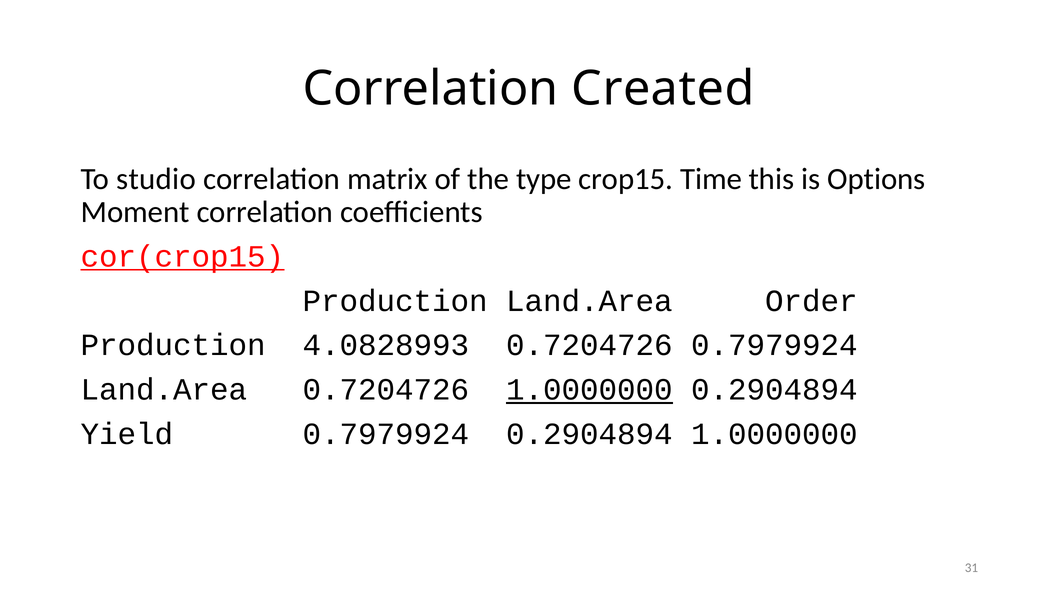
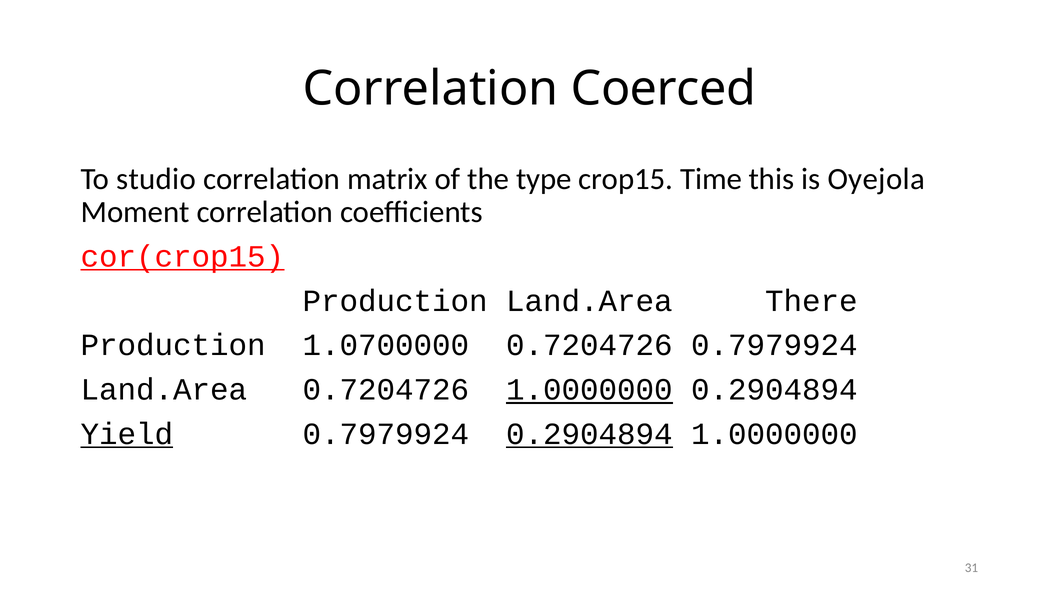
Created: Created -> Coerced (663, 89)
Options: Options -> Oyejola (876, 179)
Order: Order -> There (811, 301)
4.0828993: 4.0828993 -> 1.0700000 (386, 346)
Yield underline: none -> present (127, 434)
0.2904894 underline: none -> present (589, 434)
